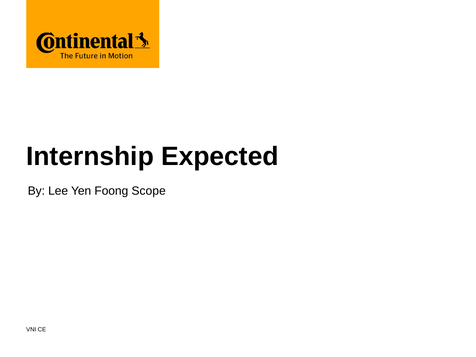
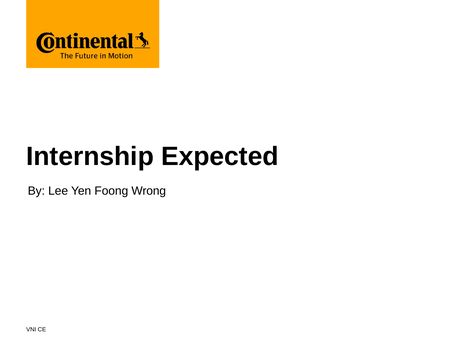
Scope: Scope -> Wrong (149, 191)
